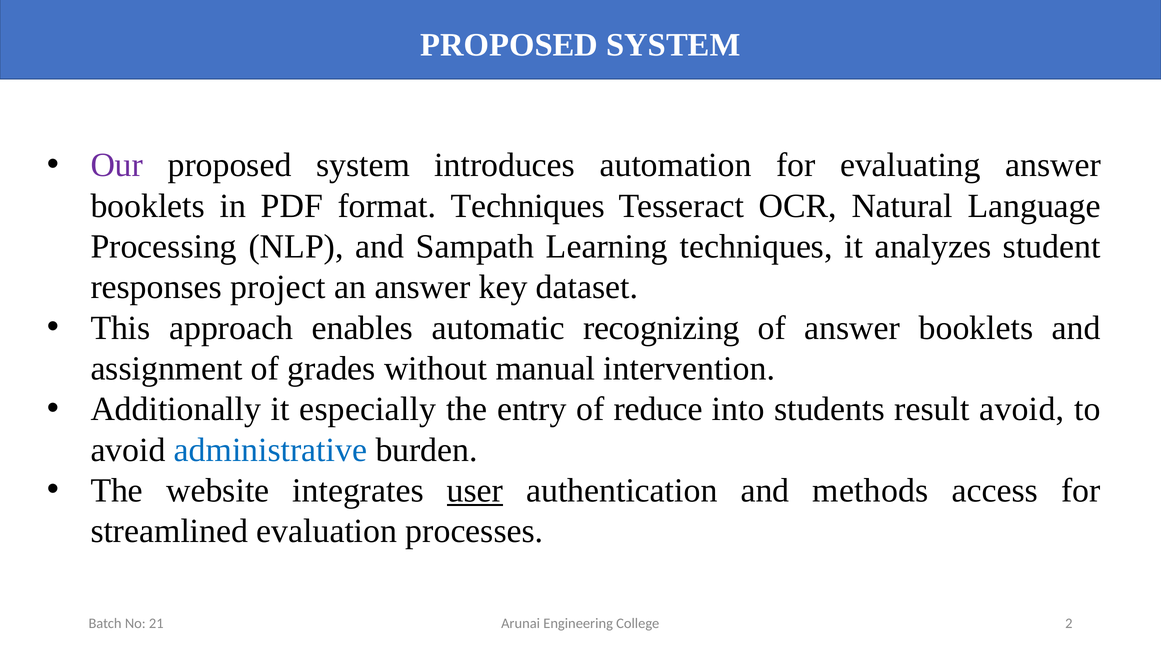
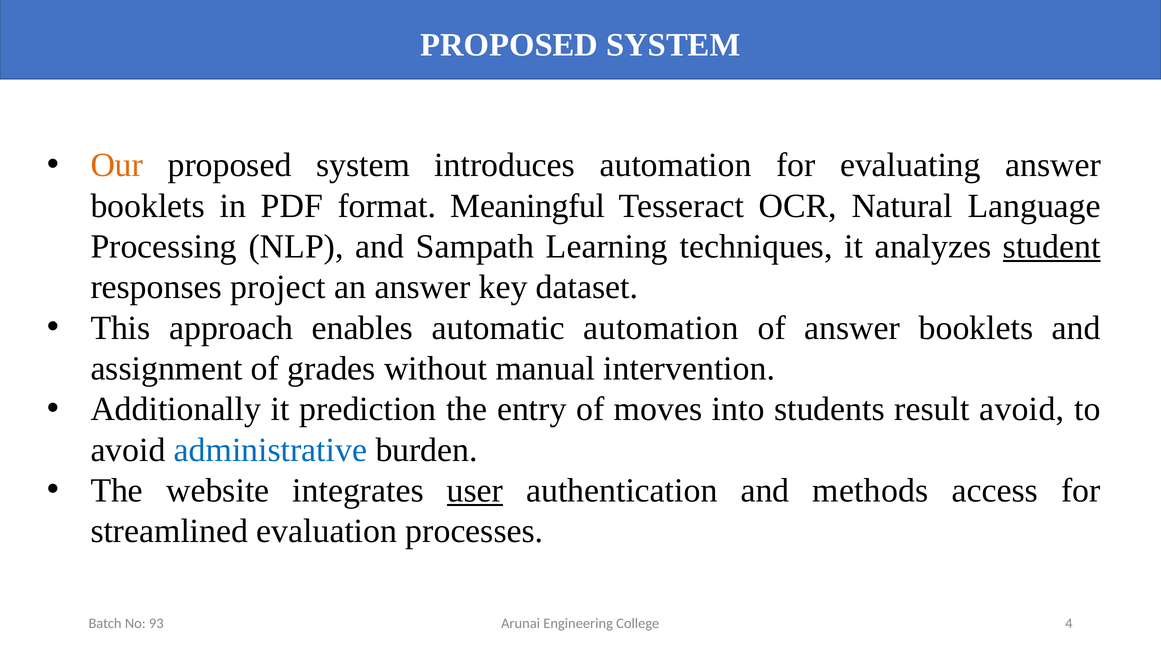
Our colour: purple -> orange (117, 165)
format Techniques: Techniques -> Meaningful (528, 206)
student underline: none -> present (1052, 247)
automatic recognizing: recognizing -> automation (661, 328)
especially: especially -> prediction (368, 409)
reduce: reduce -> moves (658, 409)
2: 2 -> 4 (1069, 624)
21: 21 -> 93 (156, 624)
